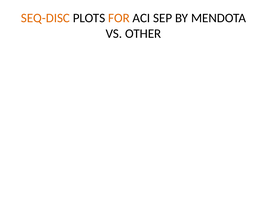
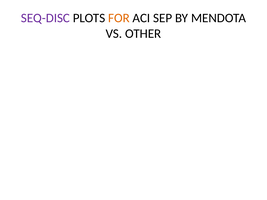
SEQ-DISC colour: orange -> purple (45, 18)
